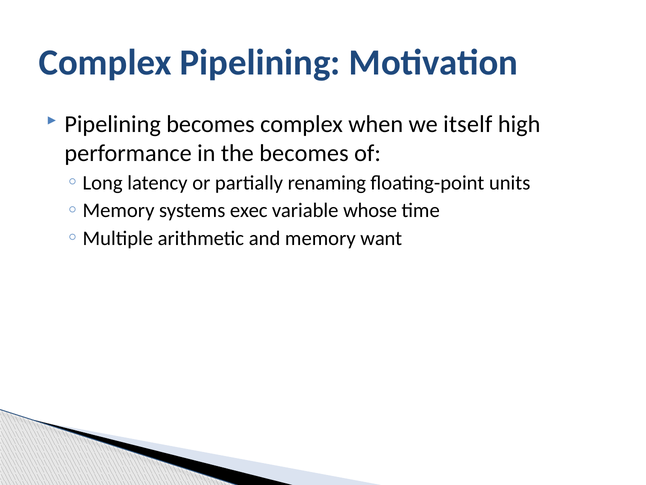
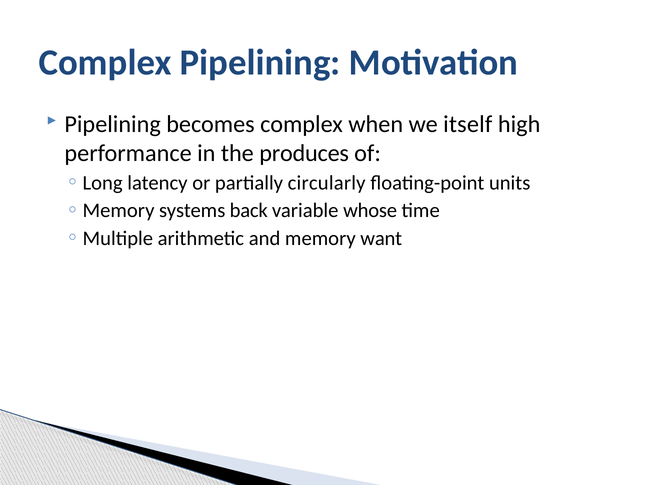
the becomes: becomes -> produces (304, 153)
renaming: renaming -> circularly (327, 183)
exec: exec -> back (249, 210)
